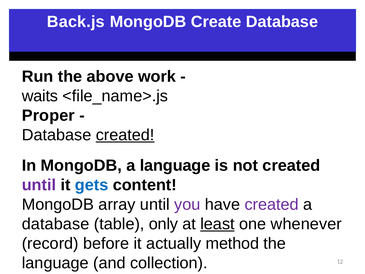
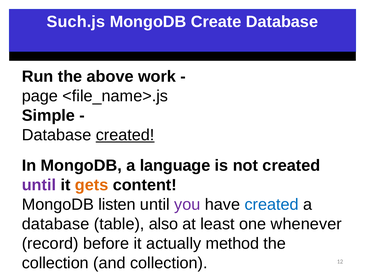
Back.js: Back.js -> Such.js (76, 22)
waits: waits -> page (40, 96)
Proper: Proper -> Simple (48, 115)
gets colour: blue -> orange (92, 185)
array: array -> listen (117, 204)
created colour: purple -> blue (272, 204)
only: only -> also (163, 224)
least underline: present -> none (217, 224)
language: language -> collection (55, 263)
